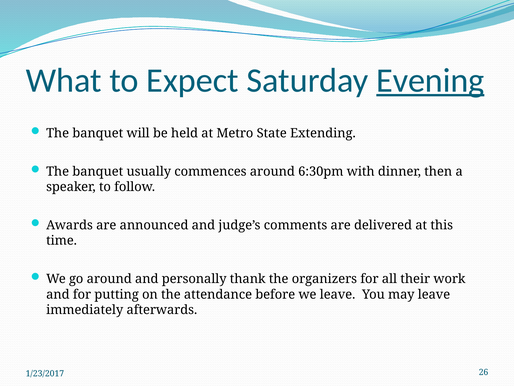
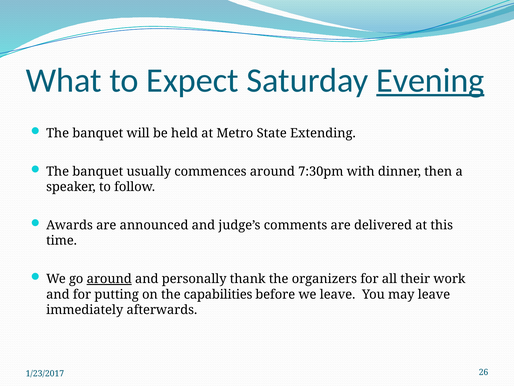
6:30pm: 6:30pm -> 7:30pm (321, 171)
around underline: none -> present (109, 279)
attendance: attendance -> capabilities (218, 294)
